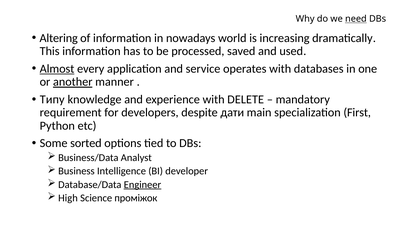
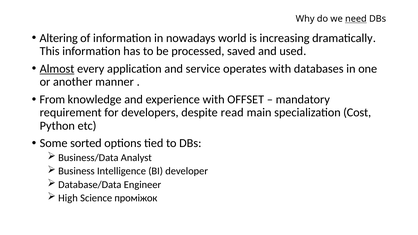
another underline: present -> none (73, 82)
Типу: Типу -> From (52, 100)
DELETE: DELETE -> OFFSET (246, 100)
дати: дати -> read (232, 113)
First: First -> Cost (357, 113)
Engineer underline: present -> none (142, 185)
